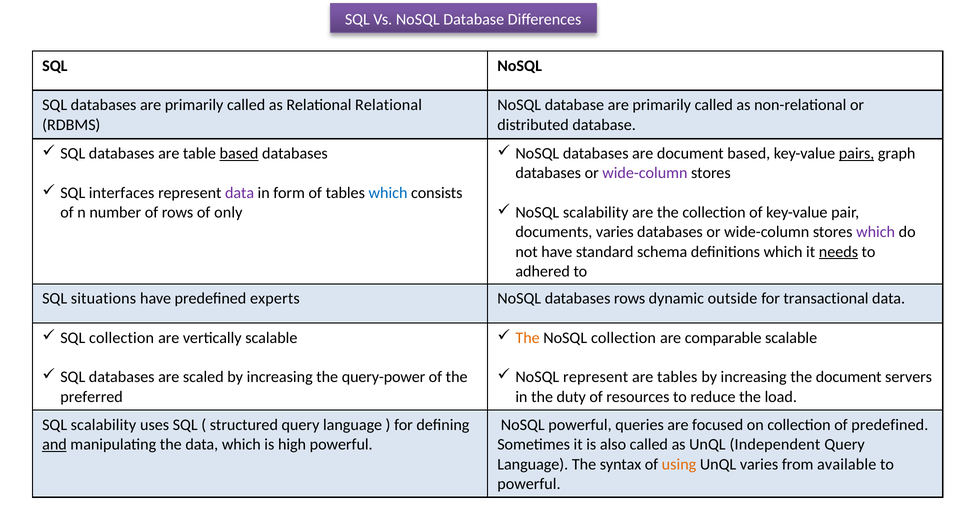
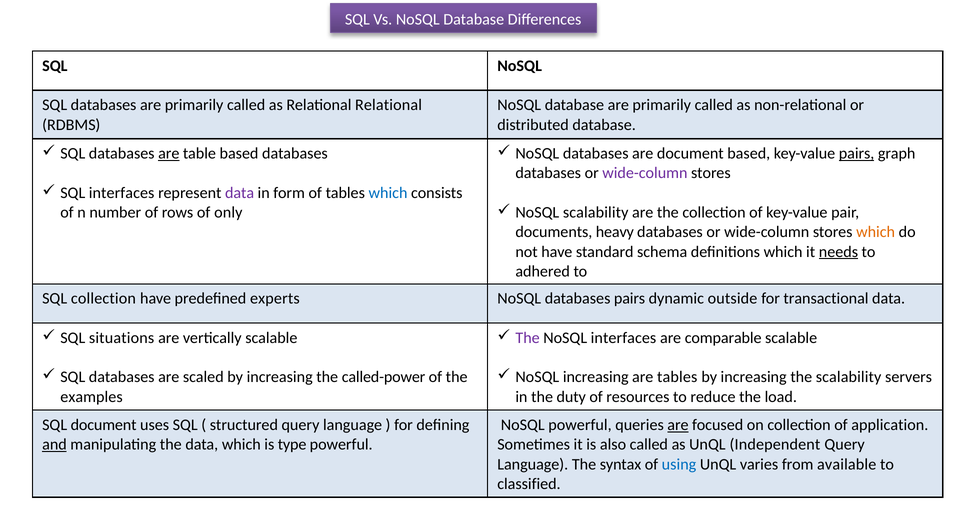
are underline: none -> present (169, 153)
based underline: present -> none (239, 153)
documents varies: varies -> heavy (615, 232)
which colour: purple -> orange (876, 232)
SQL situations: situations -> collection (103, 299)
databases rows: rows -> pairs (630, 299)
SQL collection: collection -> situations (122, 338)
The colour: orange -> purple (528, 338)
NoSQL collection: collection -> interfaces (624, 338)
query-power: query-power -> called-power (384, 377)
NoSQL represent: represent -> increasing (596, 377)
the document: document -> scalability (849, 377)
preferred: preferred -> examples (92, 397)
SQL scalability: scalability -> document (104, 425)
are underline: none -> present (678, 425)
of predefined: predefined -> application (890, 425)
high: high -> type (292, 444)
using colour: orange -> blue (679, 464)
powerful: powerful -> classified (529, 484)
